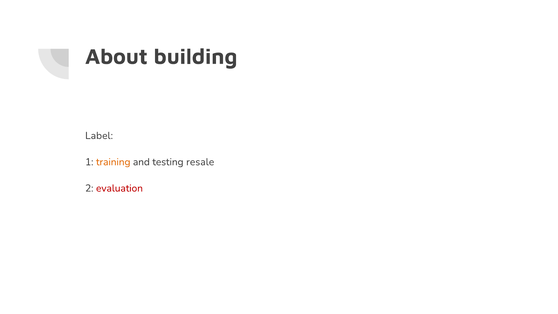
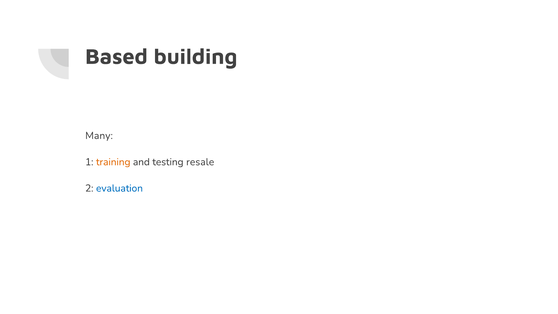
About: About -> Based (116, 57)
Label: Label -> Many (99, 136)
evaluation colour: red -> blue (119, 188)
